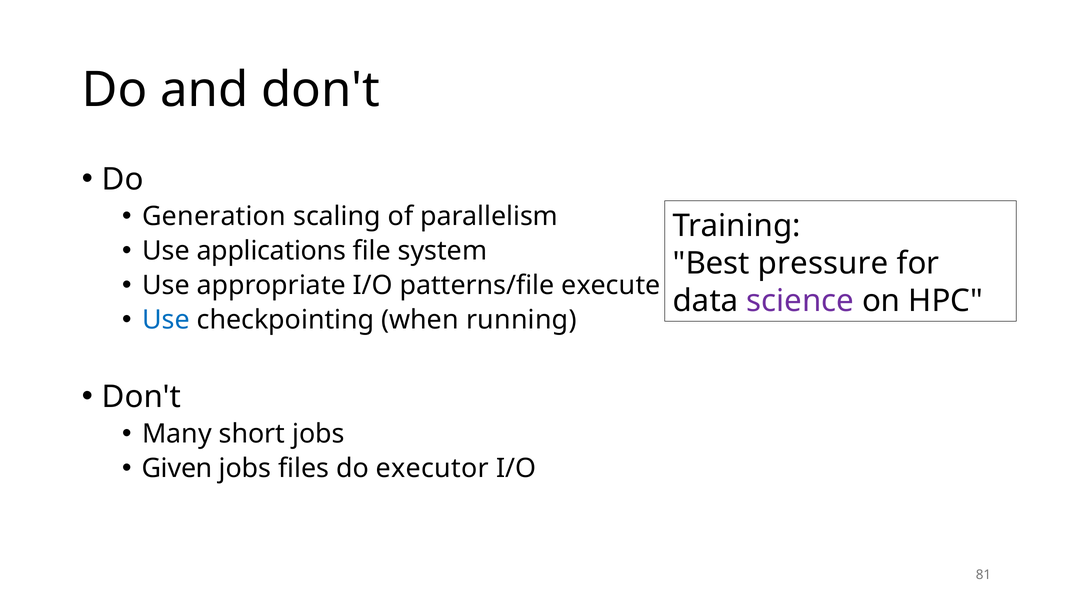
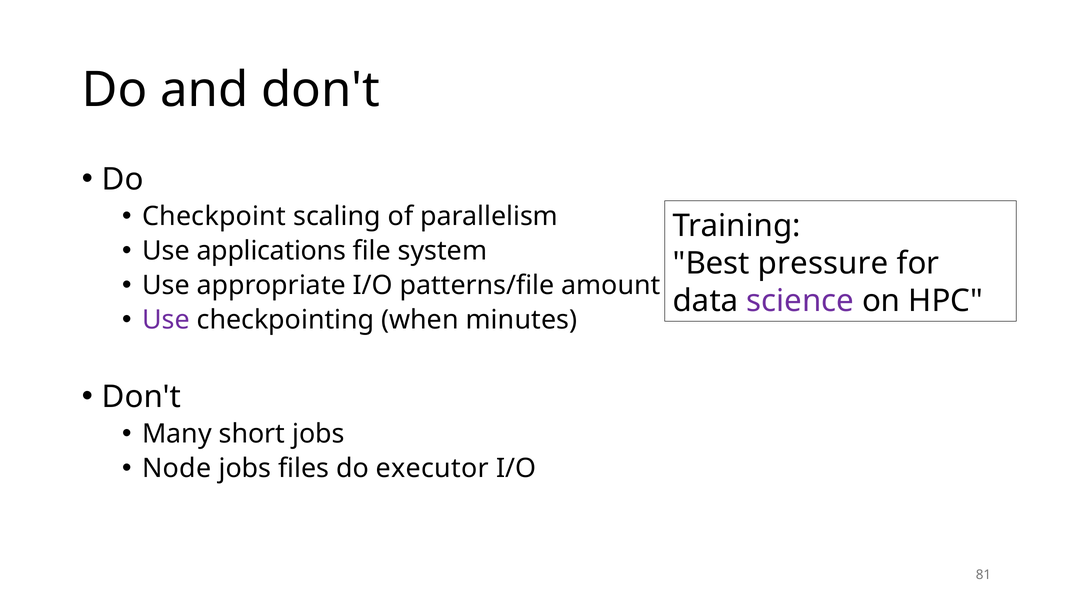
Generation: Generation -> Checkpoint (214, 217)
execute: execute -> amount (611, 286)
Use colour: blue -> purple (166, 320)
running: running -> minutes (521, 320)
Given: Given -> Node (177, 469)
